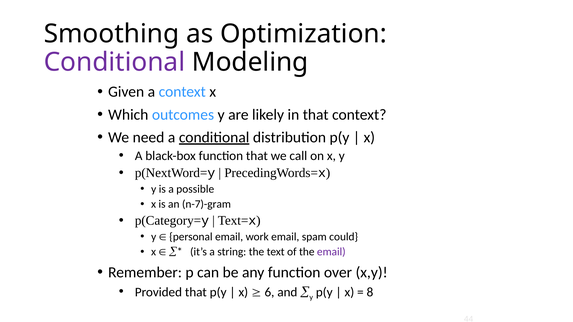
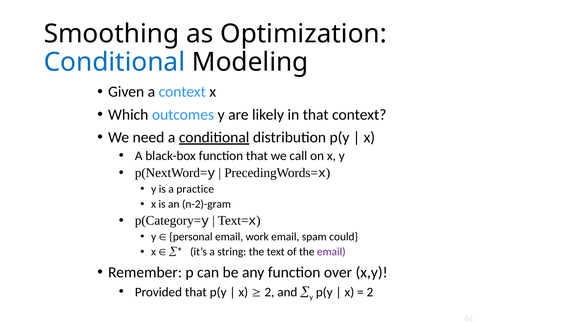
Conditional colour: purple -> blue (114, 62)
possible: possible -> practice (195, 189)
n-7)-gram: n-7)-gram -> n-2)-gram (206, 204)
6: 6 -> 2 (269, 293)
8: 8 -> 2 (370, 293)
